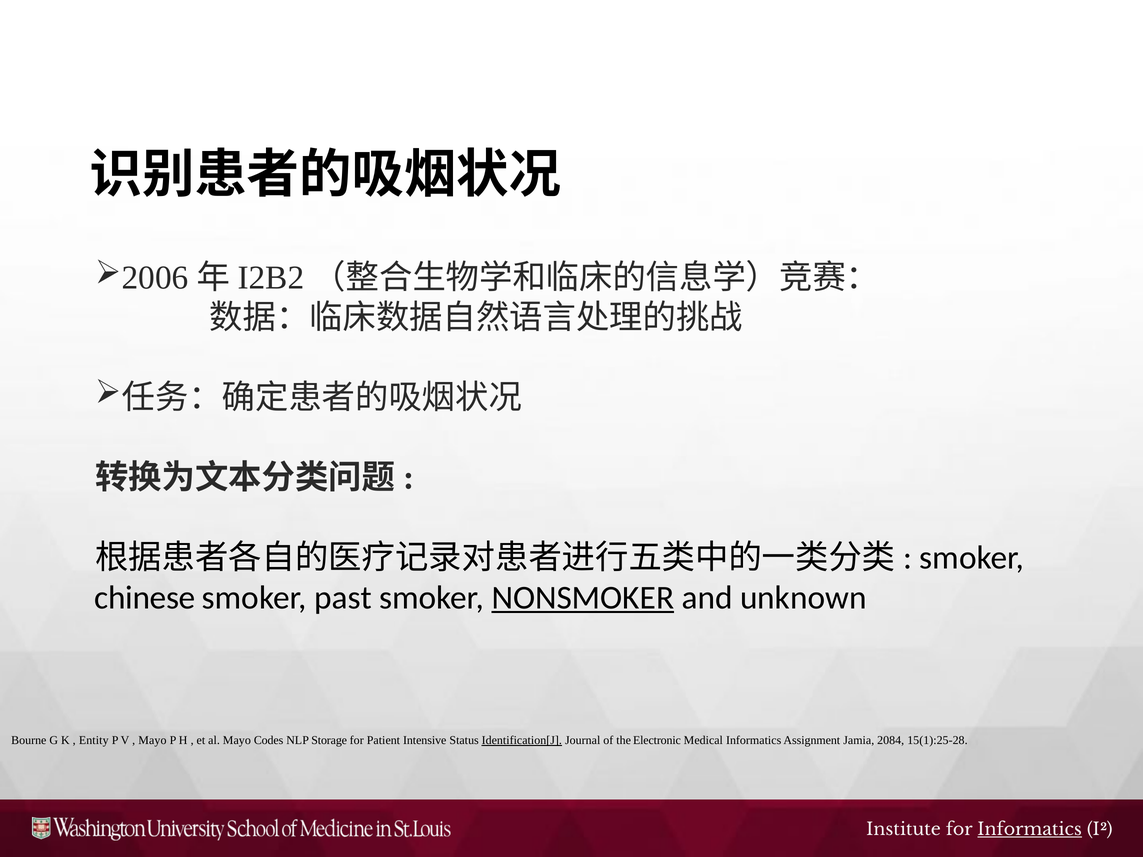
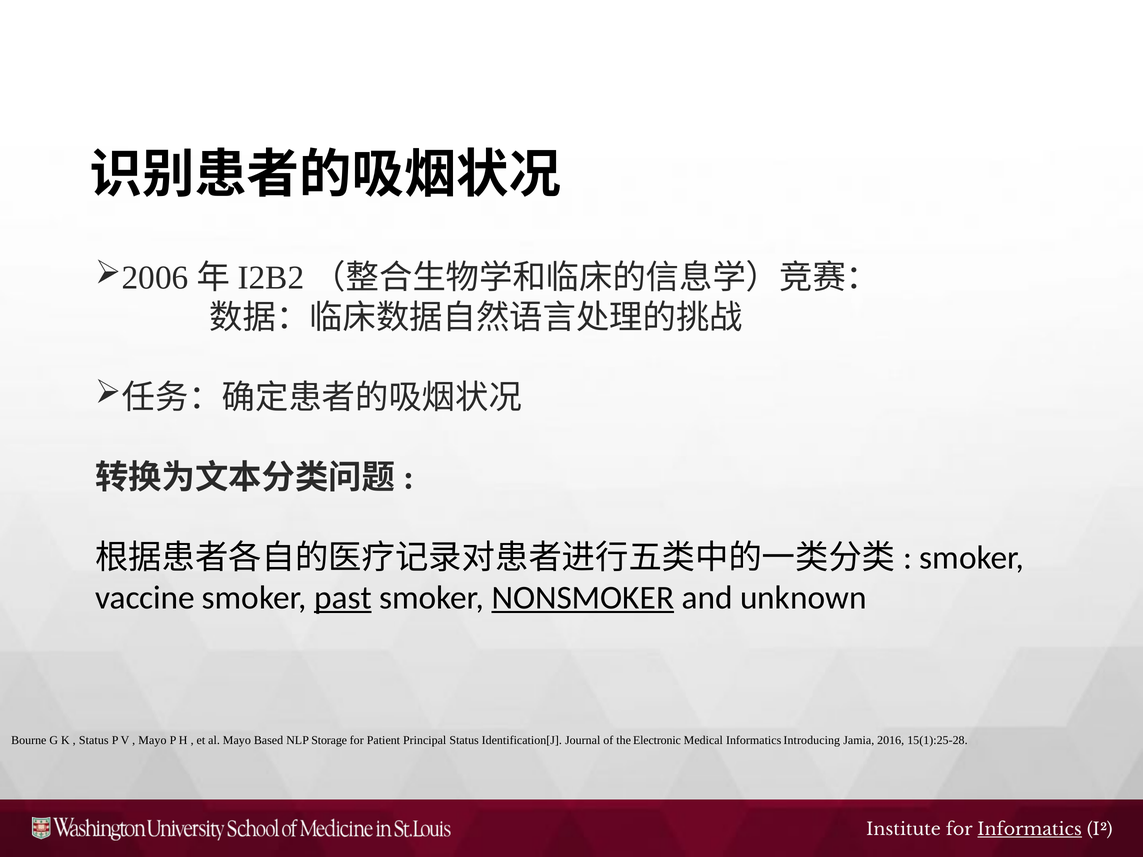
chinese: chinese -> vaccine (145, 598)
past underline: none -> present (343, 598)
Entity: Entity -> Status (94, 741)
Codes: Codes -> Based (269, 741)
Intensive: Intensive -> Principal (425, 741)
Identification[J underline: present -> none (522, 741)
Assignment: Assignment -> Introducing (812, 741)
2084: 2084 -> 2016 (891, 741)
